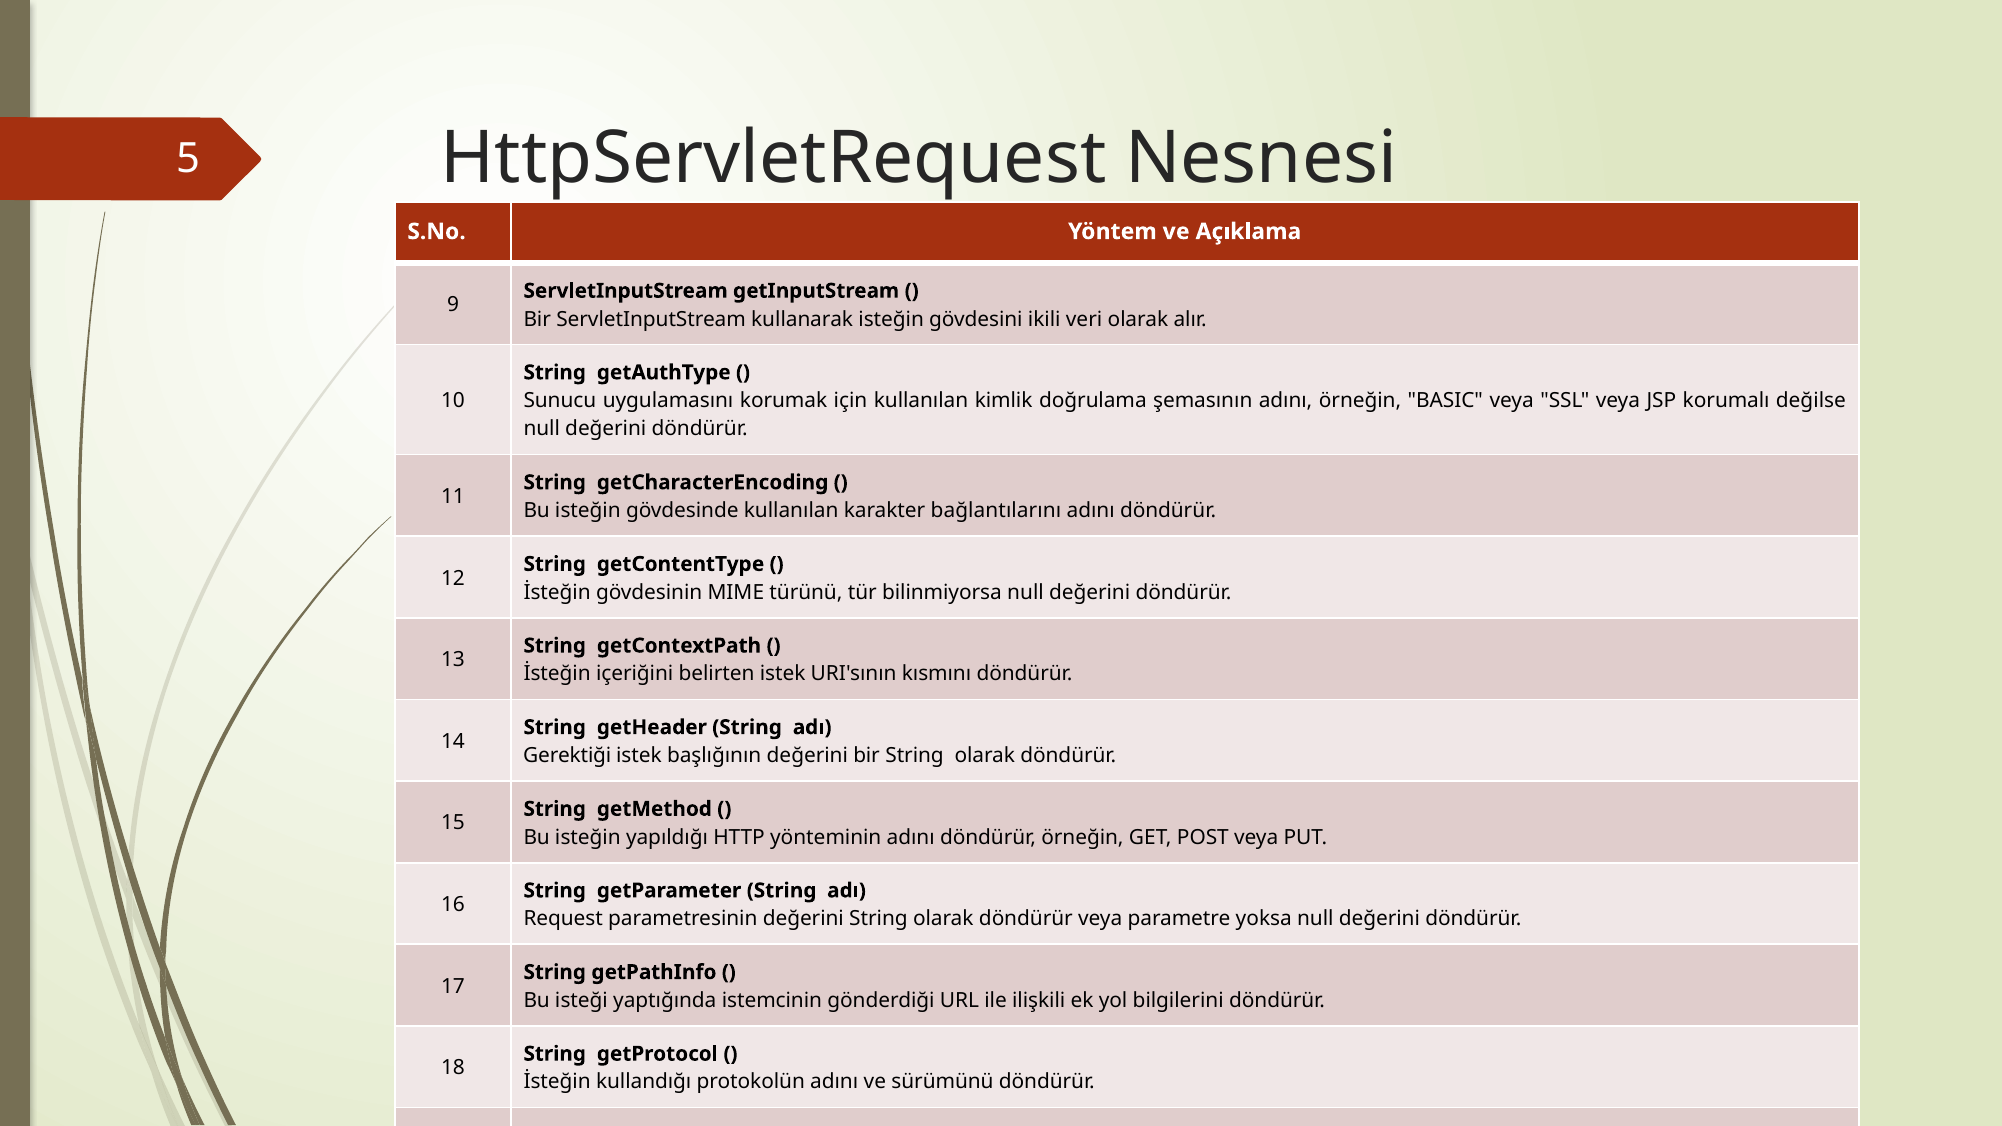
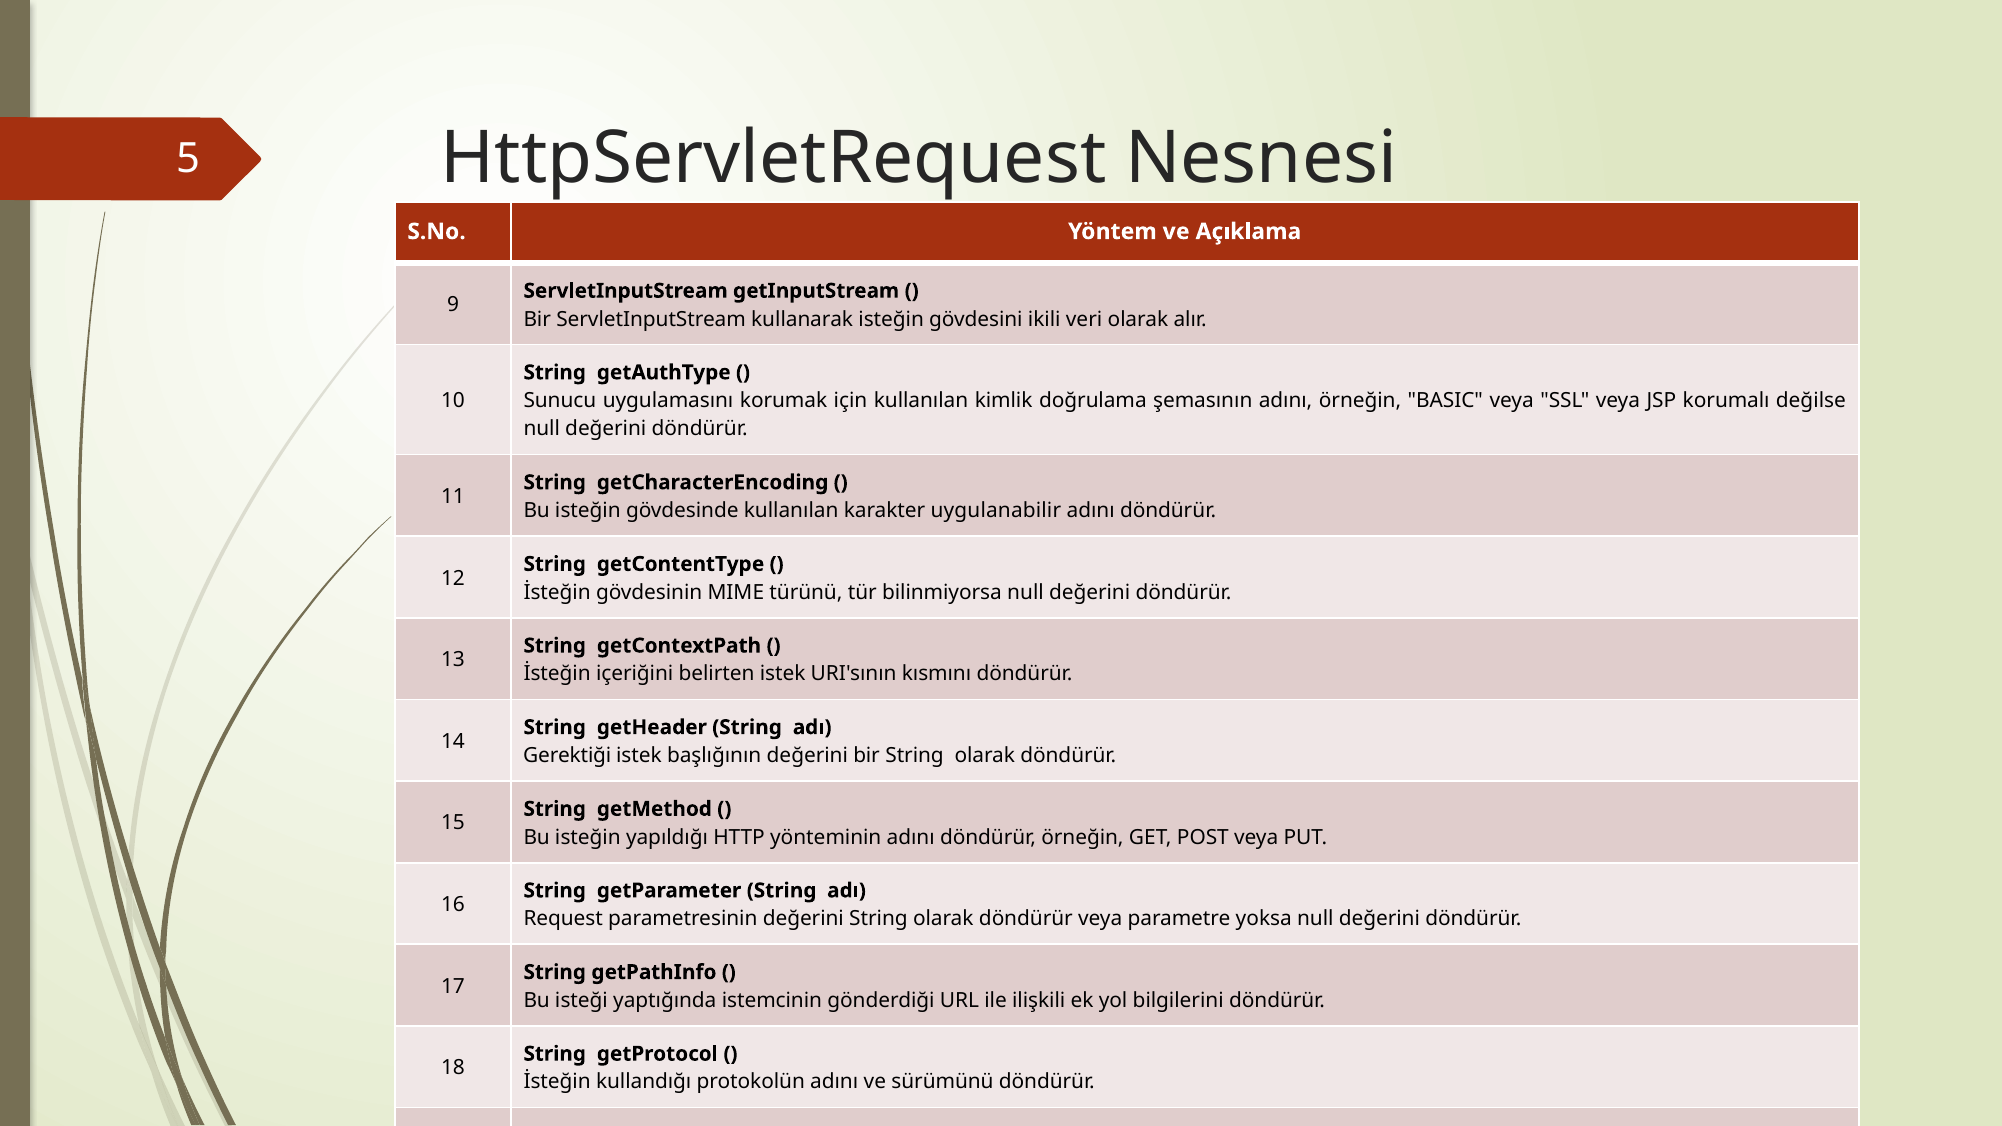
bağlantılarını: bağlantılarını -> uygulanabilir (996, 511)
